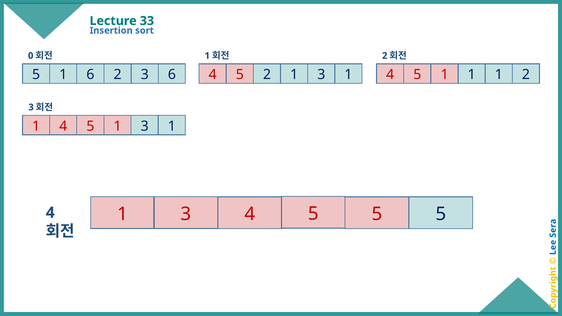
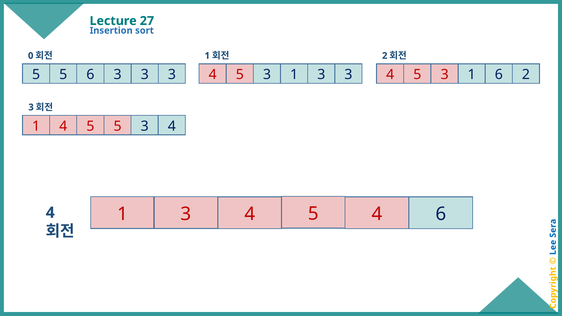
33: 33 -> 27 (147, 21)
1: 1 -> 5 (63, 75)
6 2: 2 -> 3 (118, 75)
6: 6 -> 3 (172, 75)
2: 2 -> 3 (267, 75)
1 3 1: 1 -> 3 (348, 75)
1: 1 -> 3 (445, 75)
4 1 1: 1 -> 6 (499, 75)
1: 1 -> 5 (118, 126)
4 3 1: 1 -> 4 (172, 126)
5: 5 -> 4 (377, 214)
4 5: 5 -> 6 (441, 214)
